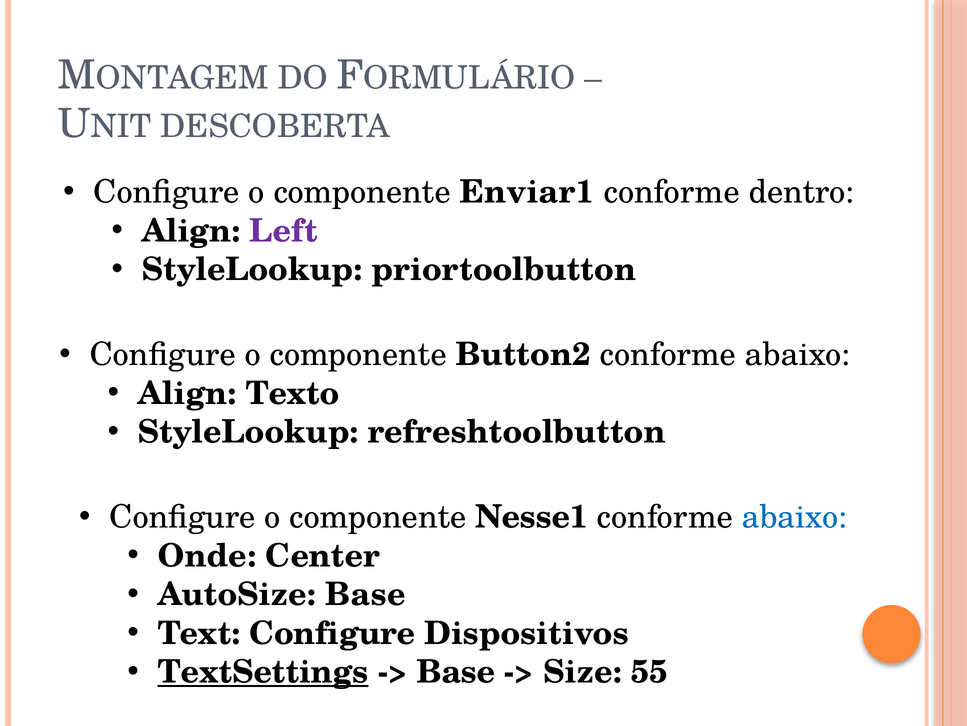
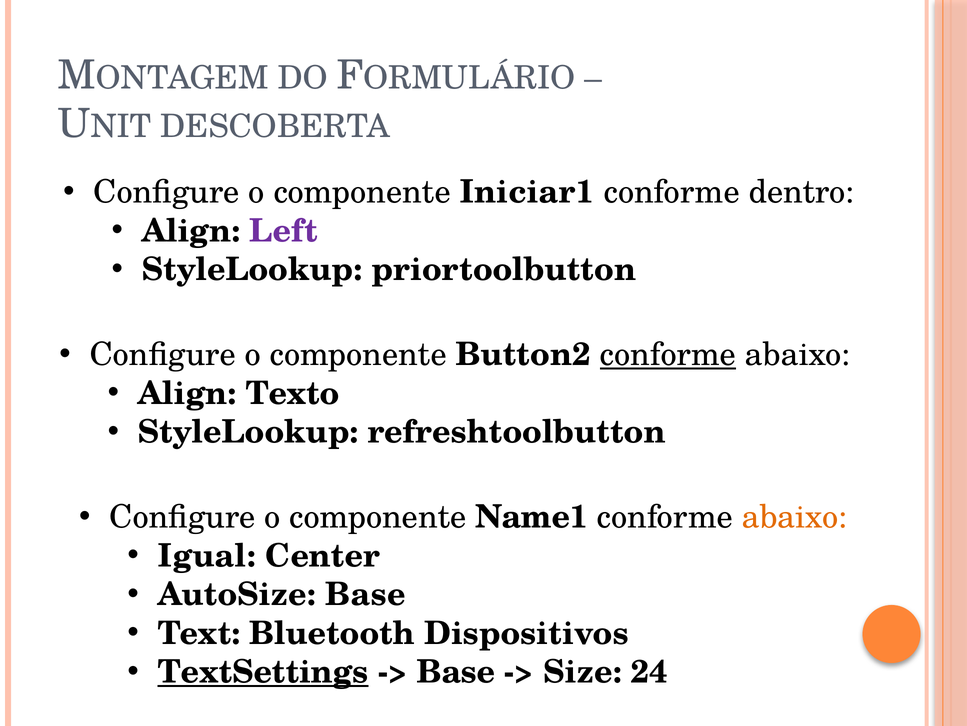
Enviar1: Enviar1 -> Iniciar1 (527, 192)
conforme underline: none -> present (668, 354)
Nesse1: Nesse1 -> Name1 (532, 517)
abaixo colour: blue -> orange (794, 517)
Onde: Onde -> Igual (207, 555)
Text Configure: Configure -> Bluetooth (332, 633)
55: 55 -> 24 (649, 672)
